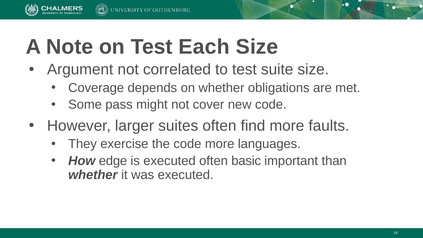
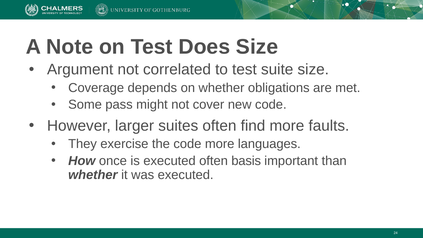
Each: Each -> Does (204, 47)
edge: edge -> once (113, 161)
basic: basic -> basis (246, 161)
